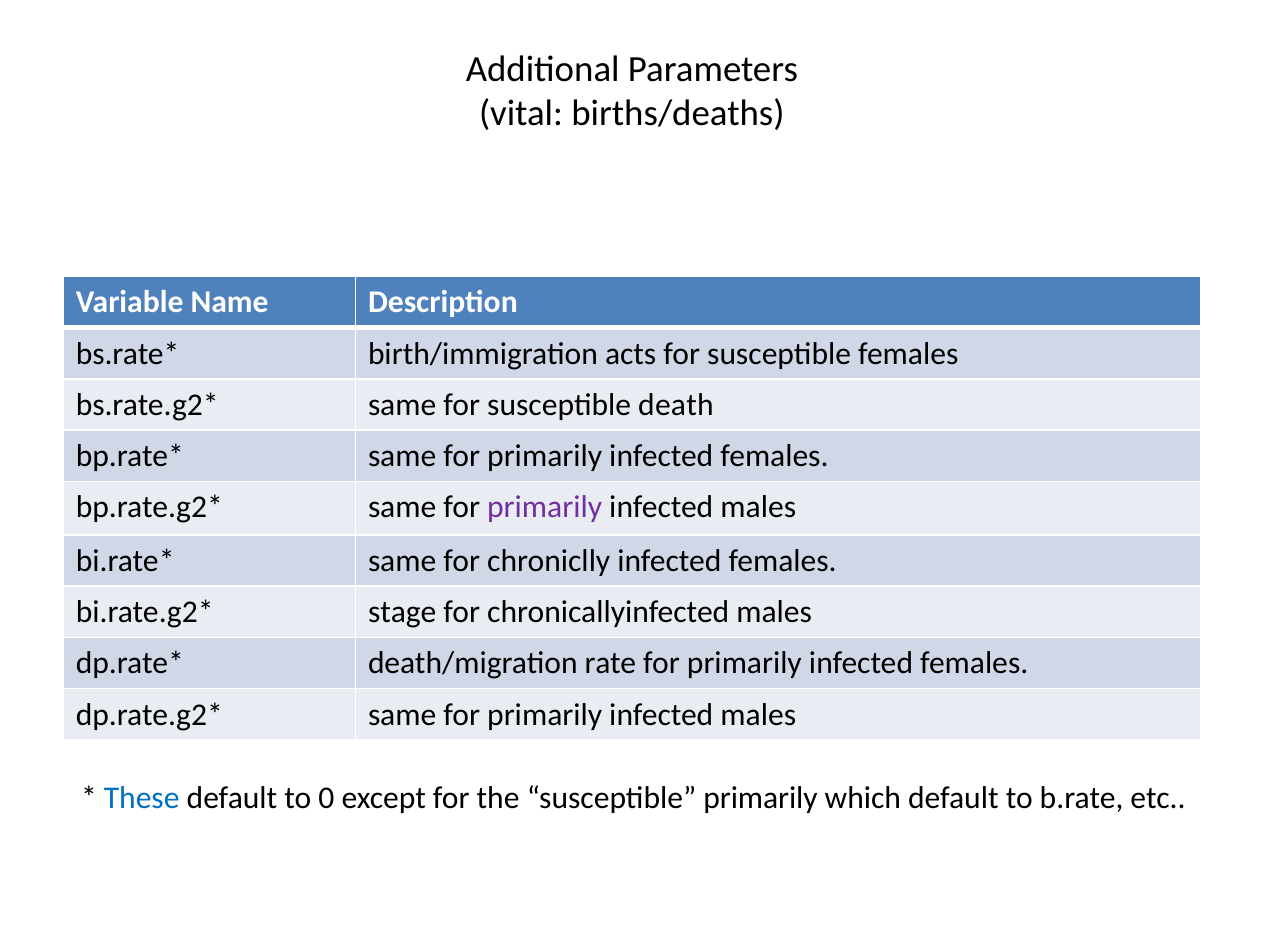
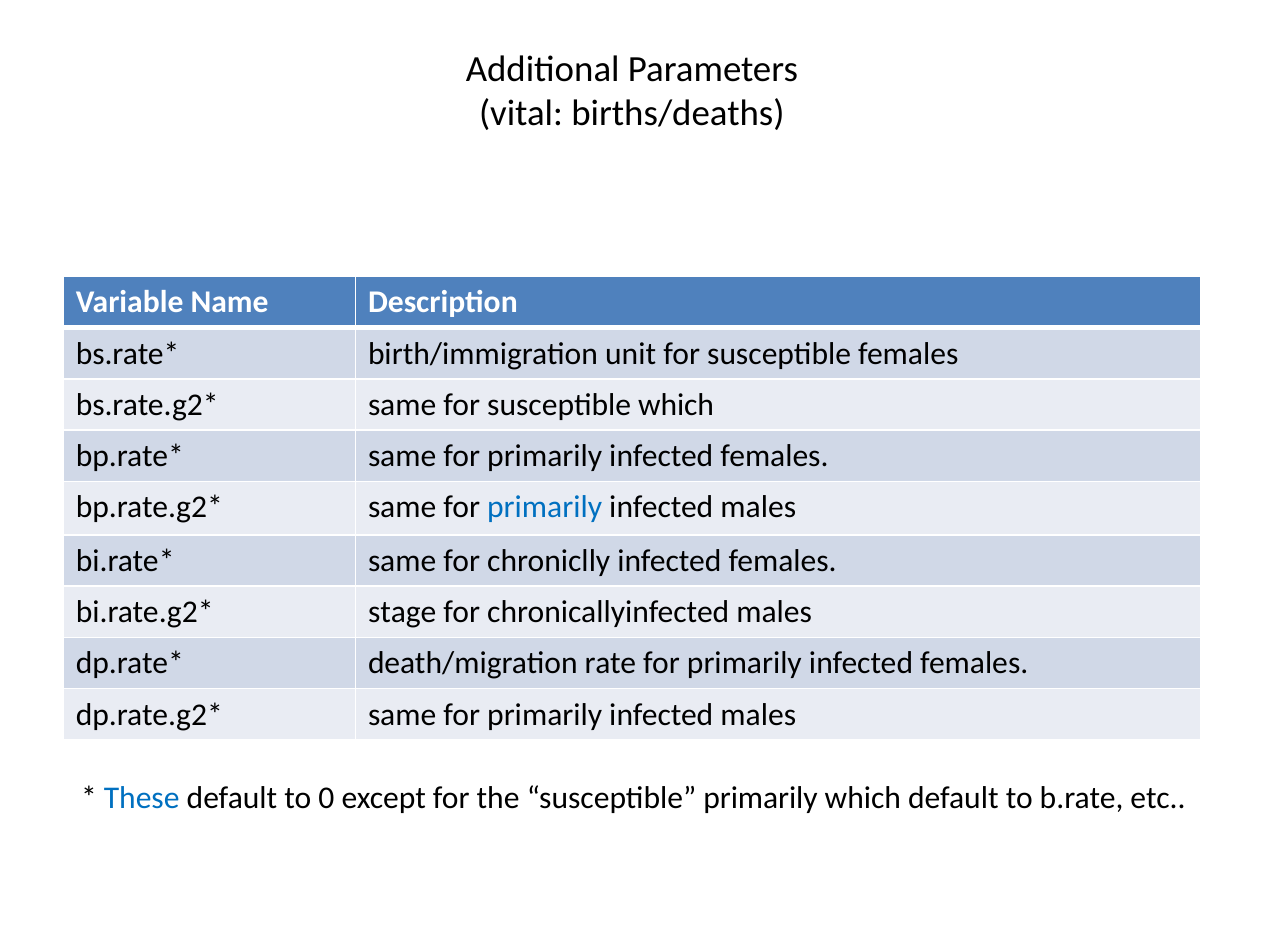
acts: acts -> unit (631, 354)
susceptible death: death -> which (676, 405)
primarily colour: purple -> blue (545, 507)
